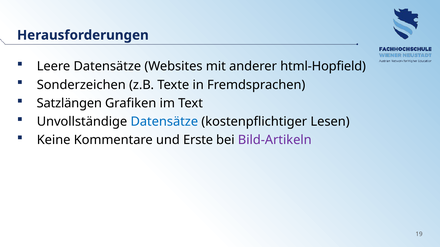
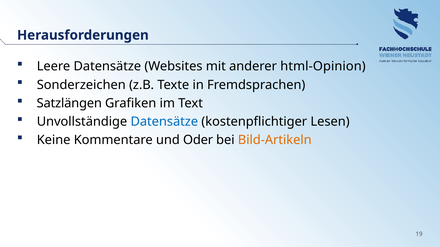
html-Hopfield: html-Hopfield -> html-Opinion (323, 67)
Erste: Erste -> Oder (198, 140)
Bild-Artikeln colour: purple -> orange (275, 140)
